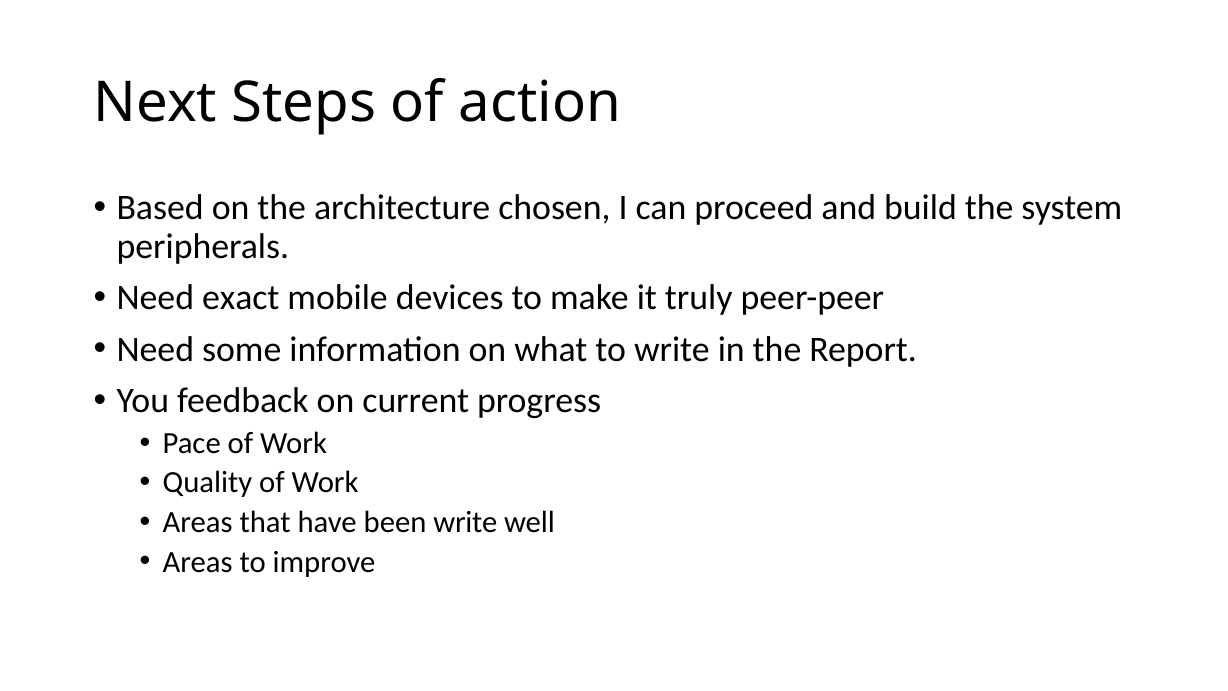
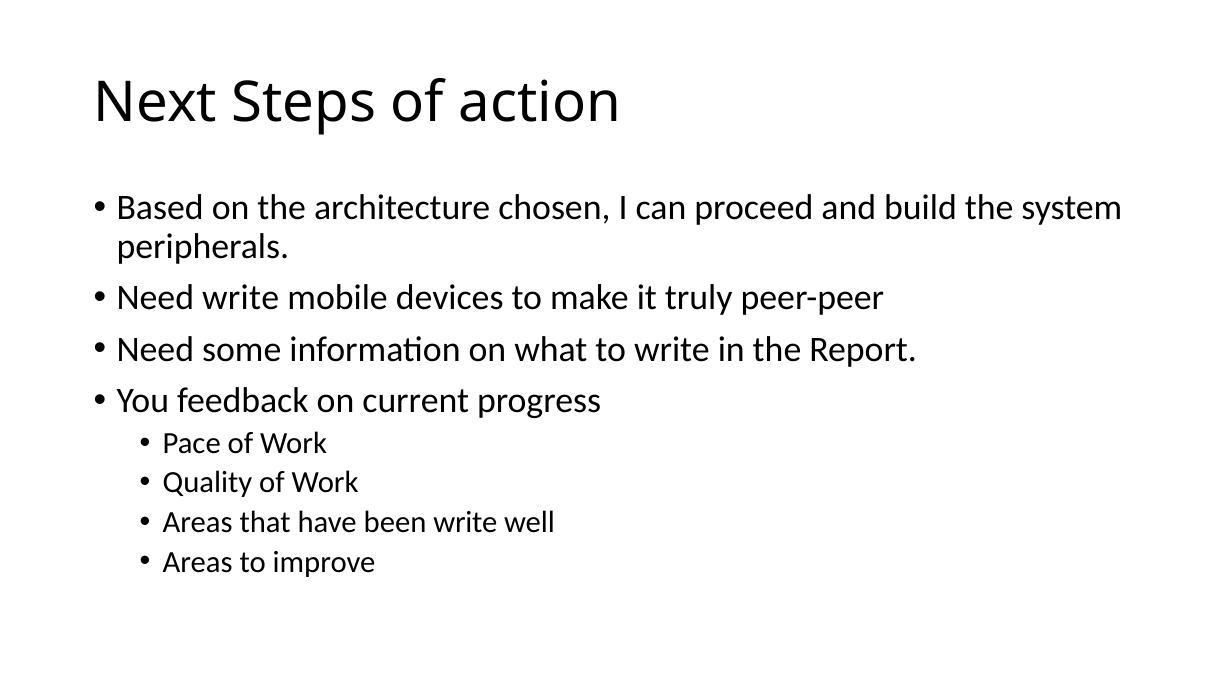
Need exact: exact -> write (241, 298)
